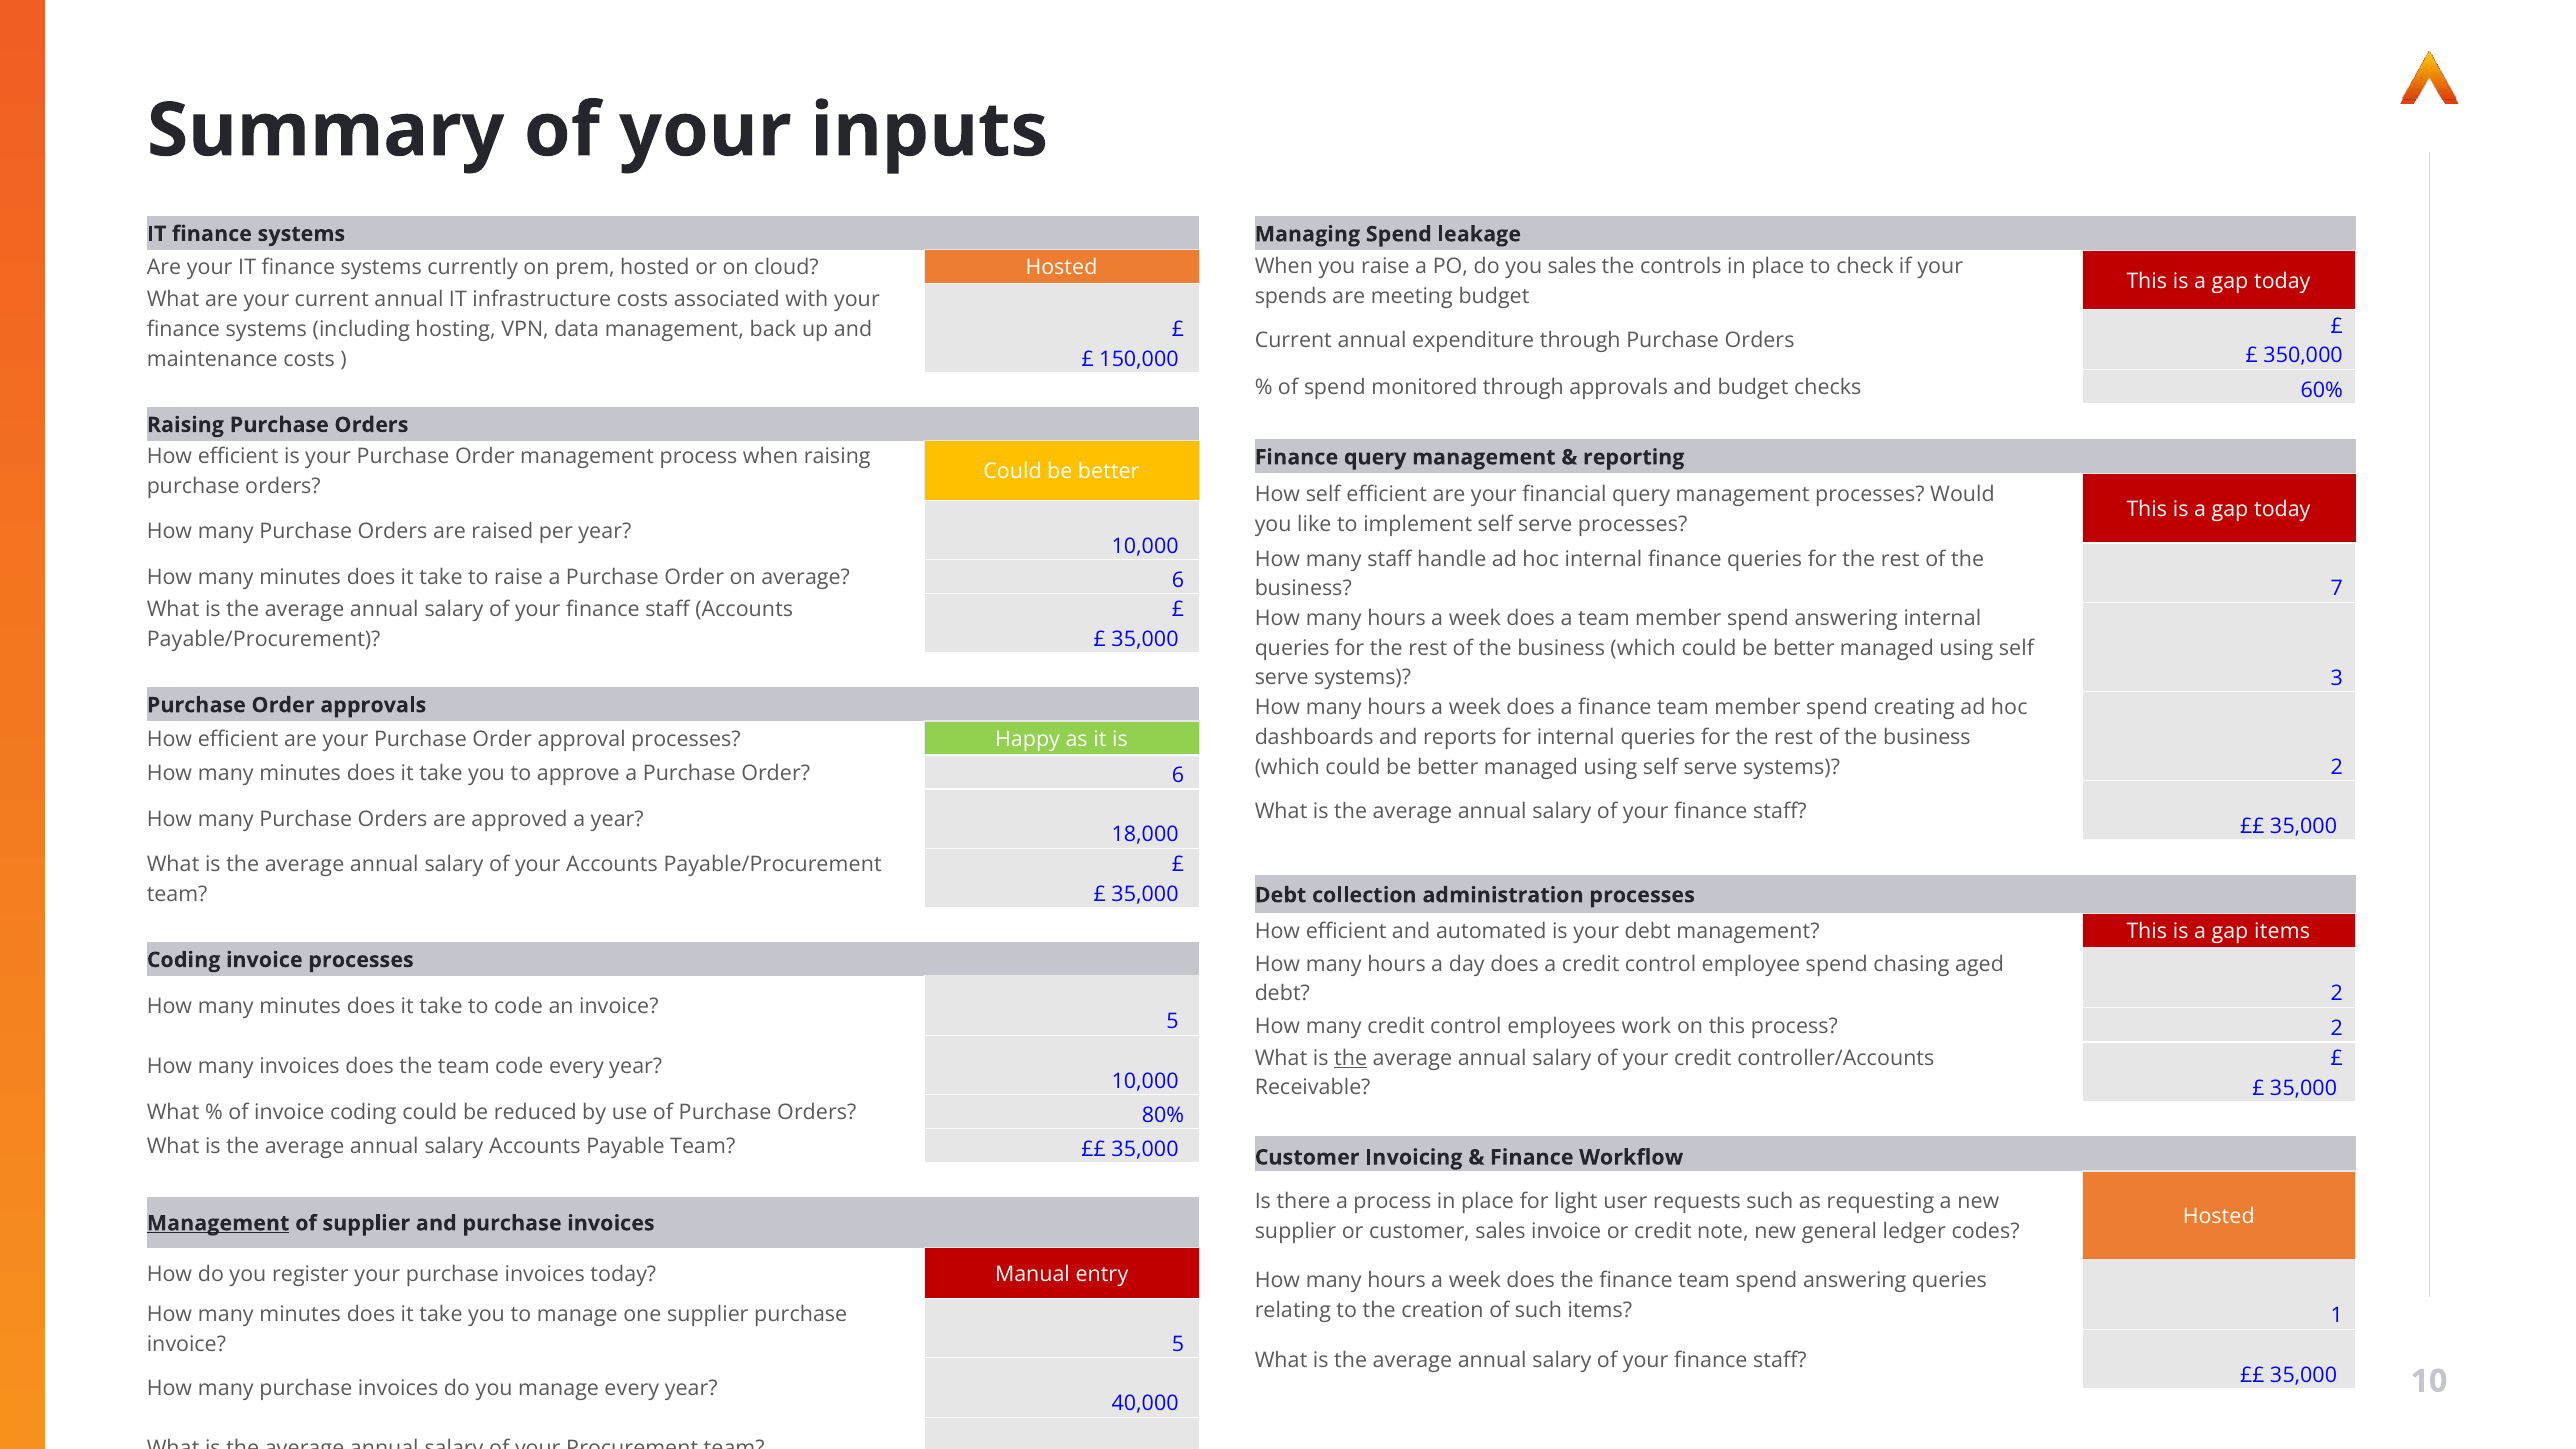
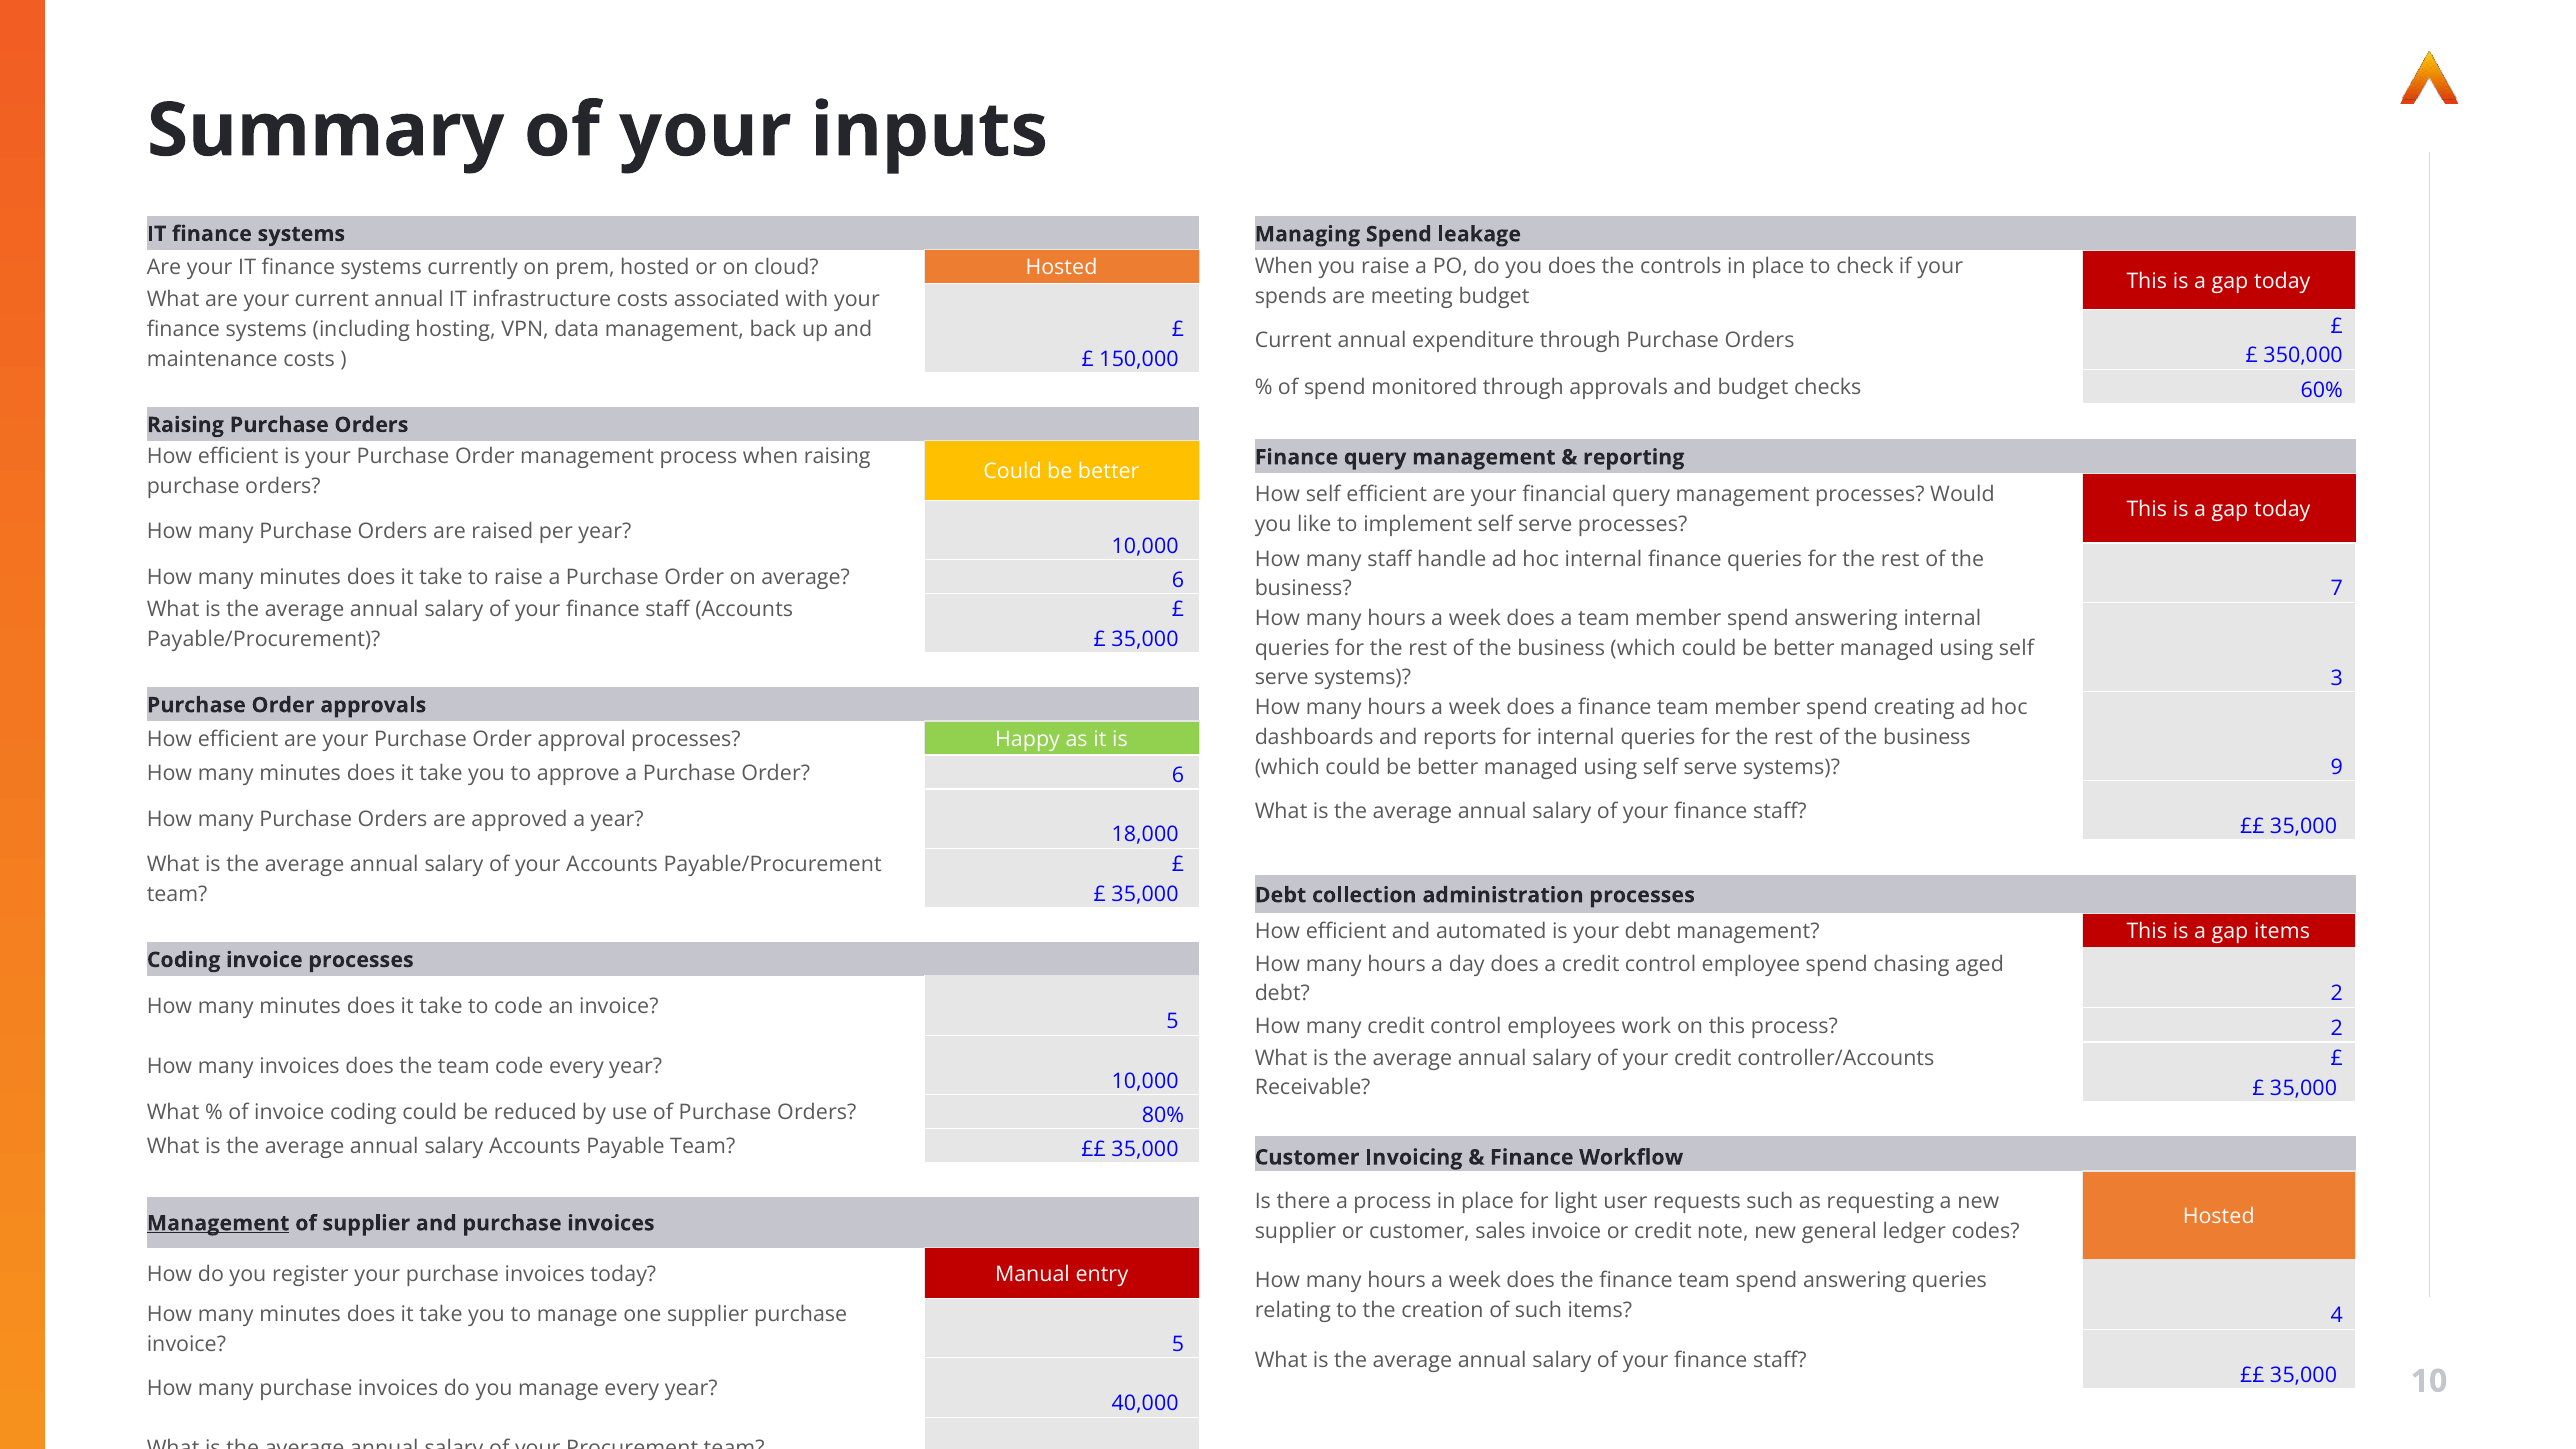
you sales: sales -> does (1572, 267)
systems 2: 2 -> 9 (2337, 767)
the underline: present -> none (1351, 1058)
1: 1 -> 4 (2337, 1316)
